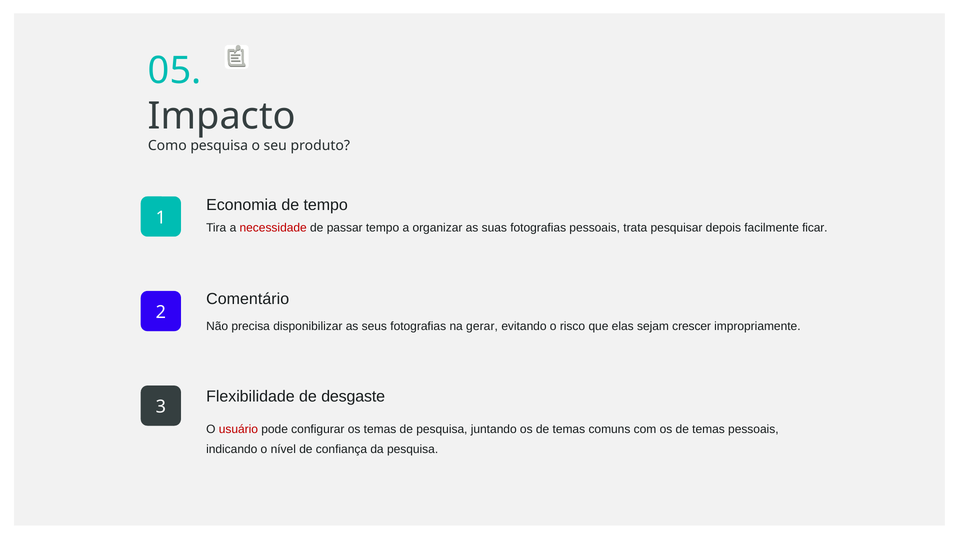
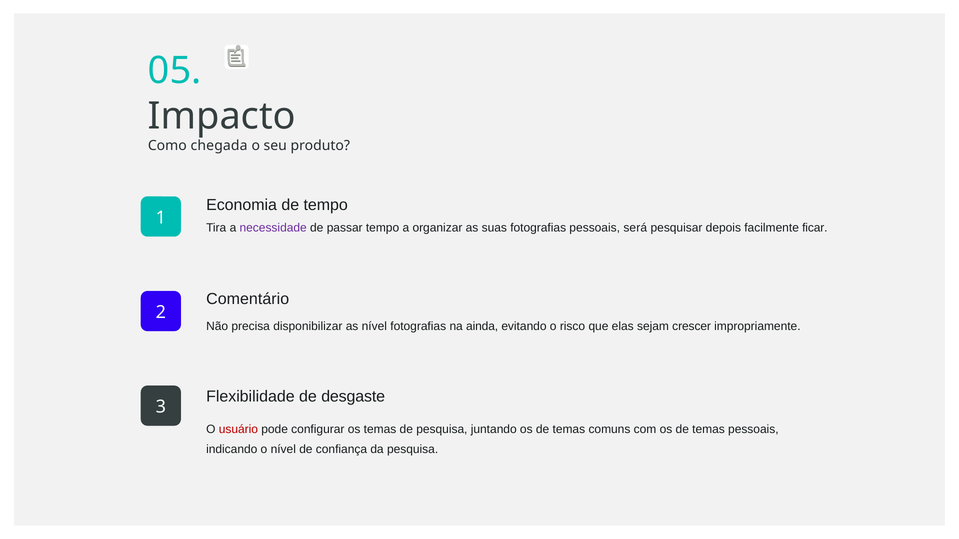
Como pesquisa: pesquisa -> chegada (219, 146)
necessidade colour: red -> purple (273, 228)
trata: trata -> será (635, 228)
as seus: seus -> nível (374, 326)
gerar: gerar -> ainda (482, 326)
